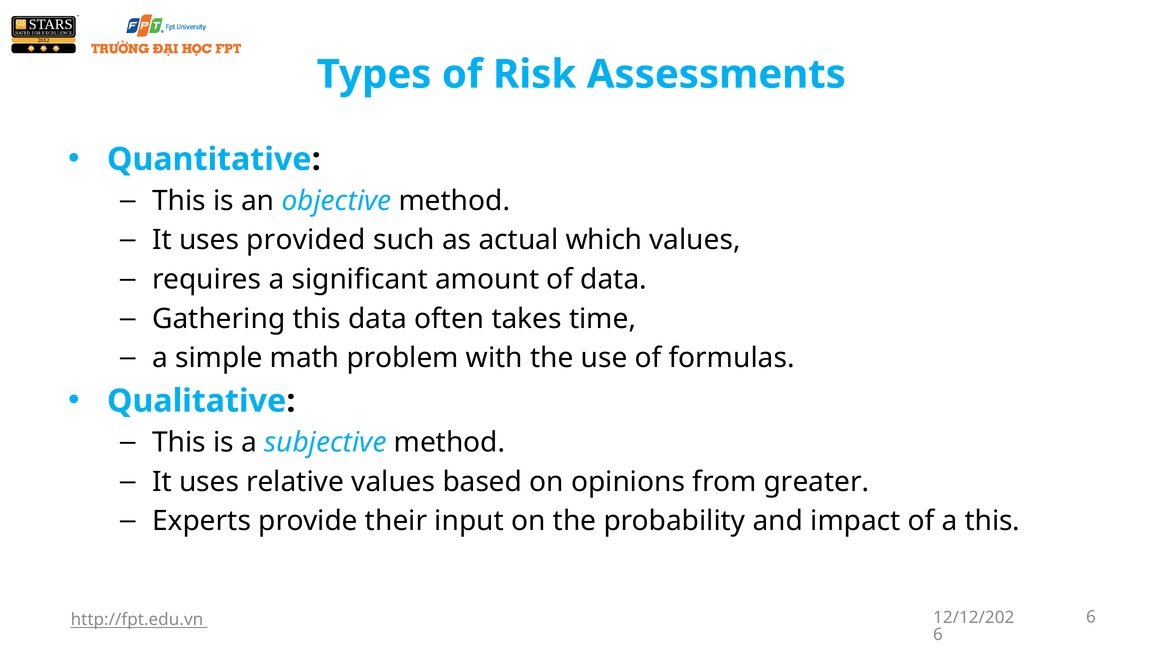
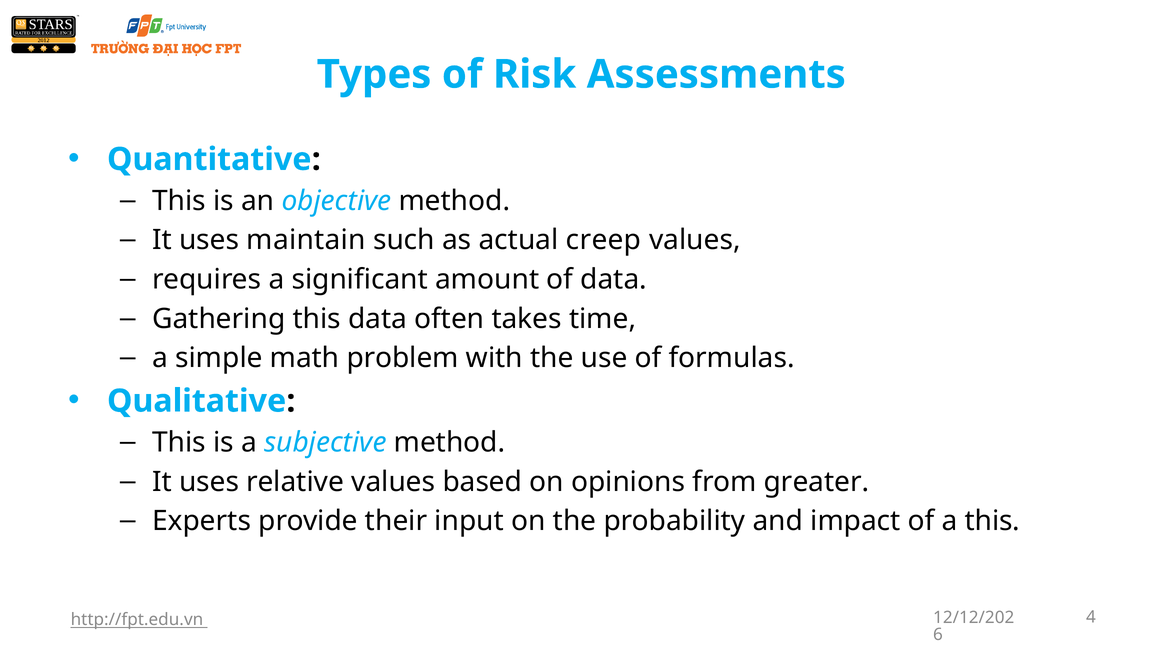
provided: provided -> maintain (306, 240)
which: which -> creep (604, 240)
http://fpt.edu.vn 6: 6 -> 4 (1091, 618)
